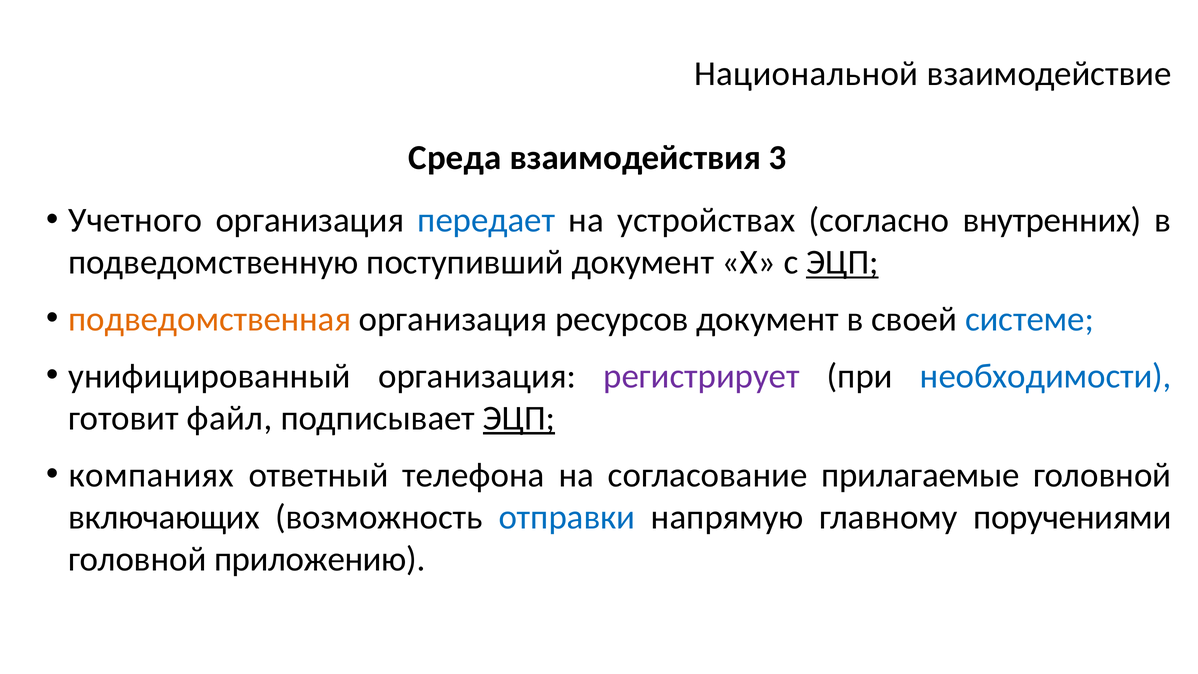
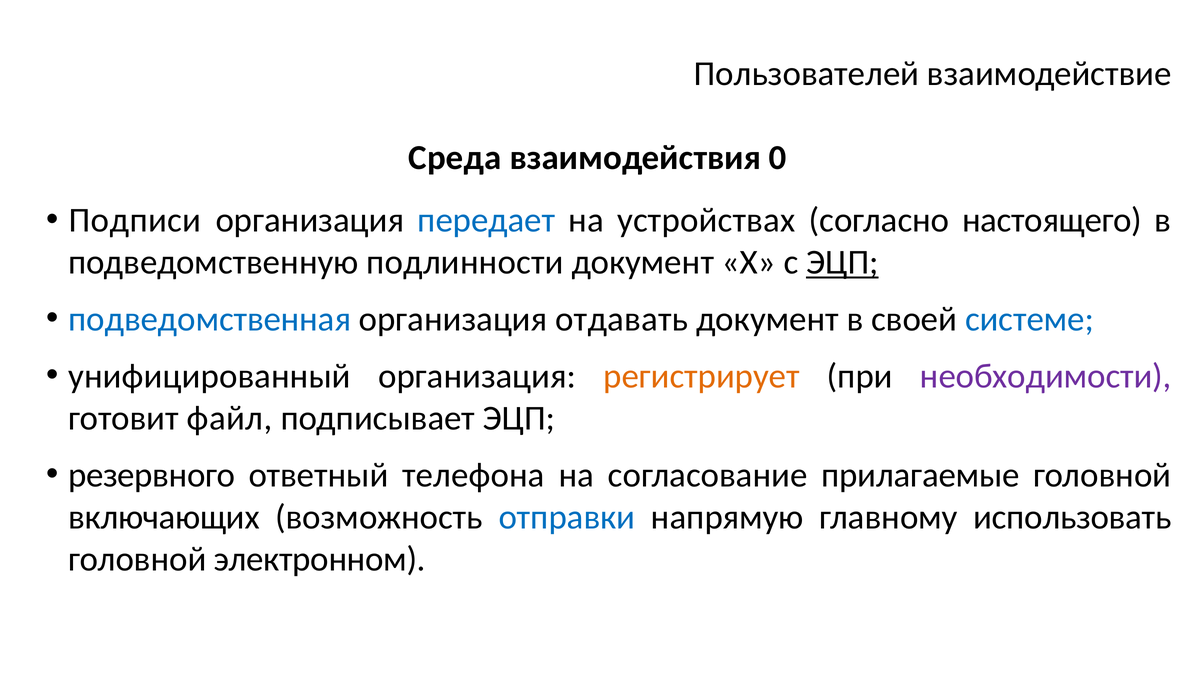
Национальной: Национальной -> Пользователей (806, 74)
3: 3 -> 0 (778, 157)
Учетного: Учетного -> Подписи (135, 220)
внутренних: внутренних -> настоящего (1052, 220)
поступивший: поступивший -> подлинности (465, 262)
подведомственная colour: orange -> blue (210, 319)
ресурсов: ресурсов -> отдавать (622, 319)
регистрирует colour: purple -> orange (702, 376)
необходимости colour: blue -> purple (1046, 376)
ЭЦП underline: present -> none (519, 418)
компаниях: компаниях -> резервного (152, 475)
поручениями: поручениями -> использовать (1072, 517)
приложению: приложению -> электронном (320, 559)
